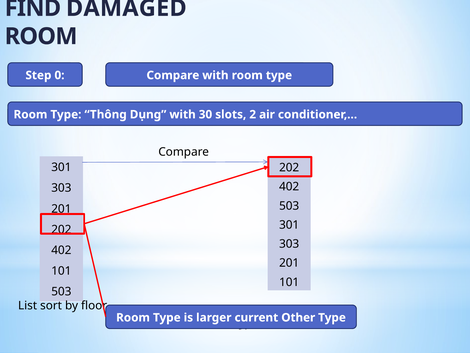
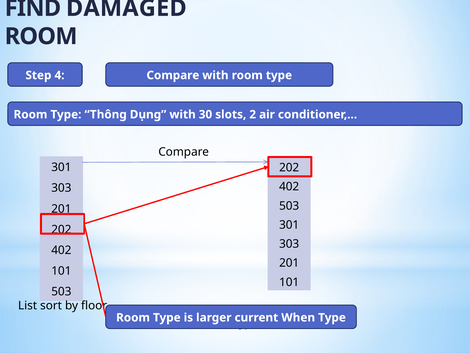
0: 0 -> 4 (59, 75)
Other: Other -> When (298, 317)
